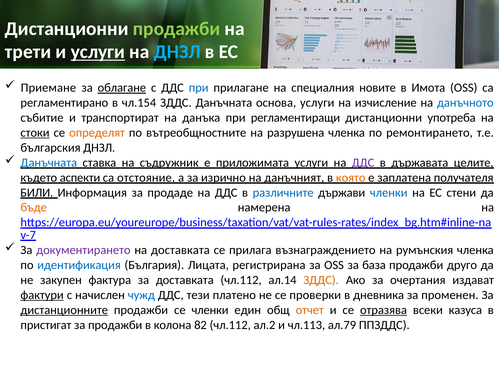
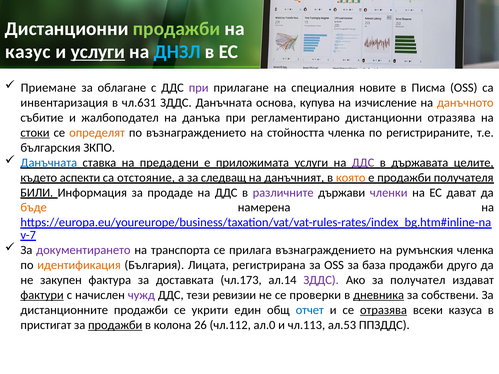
трети: трети -> казус (28, 52)
облагане underline: present -> none (122, 88)
при colour: blue -> purple (199, 88)
Имота: Имота -> Писма (428, 88)
регламентирано: регламентирано -> инвентаризация (64, 103)
чл.154: чл.154 -> чл.631 (139, 103)
основа услуги: услуги -> купува (317, 103)
данъчното colour: blue -> orange (465, 103)
транспортират: транспортират -> жалбоподател (120, 118)
регламентиращи: регламентиращи -> регламентирано (295, 118)
дистанционни употреба: употреба -> отразява (451, 118)
по вътреобщностните: вътреобщностните -> възнаграждението (196, 133)
разрушена: разрушена -> стойността (296, 133)
ремонтирането: ремонтирането -> регистрираните (430, 133)
българския ДНЗЛ: ДНЗЛ -> ЗКПО (99, 148)
съдружник: съдружник -> предадени (169, 163)
изрично: изрично -> следващ (224, 178)
е заплатена: заплатена -> продажби (404, 178)
различните colour: blue -> purple (283, 193)
членки colour: blue -> purple (389, 193)
стени: стени -> дават (461, 193)
на доставката: доставката -> транспорта (180, 250)
идентификация colour: blue -> orange (79, 265)
доставката чл.112: чл.112 -> чл.173 (241, 280)
ЗДДС colour: orange -> purple (321, 280)
очертания: очертания -> получател (418, 280)
чужд colour: blue -> purple (141, 295)
платено: платено -> ревизии (234, 295)
дневника underline: none -> present (379, 295)
променен: променен -> собствени (450, 295)
дистанционните underline: present -> none (64, 310)
се членки: членки -> укрити (210, 310)
отчет colour: orange -> blue (310, 310)
продажби underline: none -> present (115, 325)
82: 82 -> 26 (200, 325)
ал.2: ал.2 -> ал.0 (264, 325)
ал.79: ал.79 -> ал.53 (342, 325)
